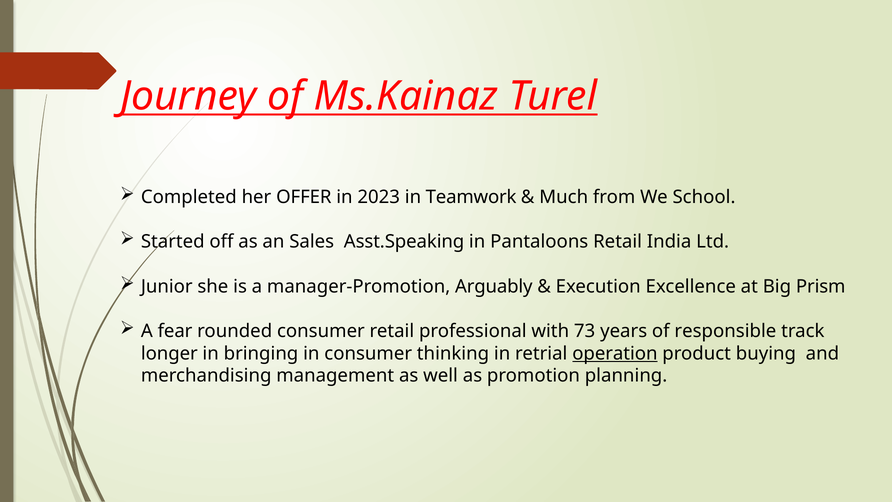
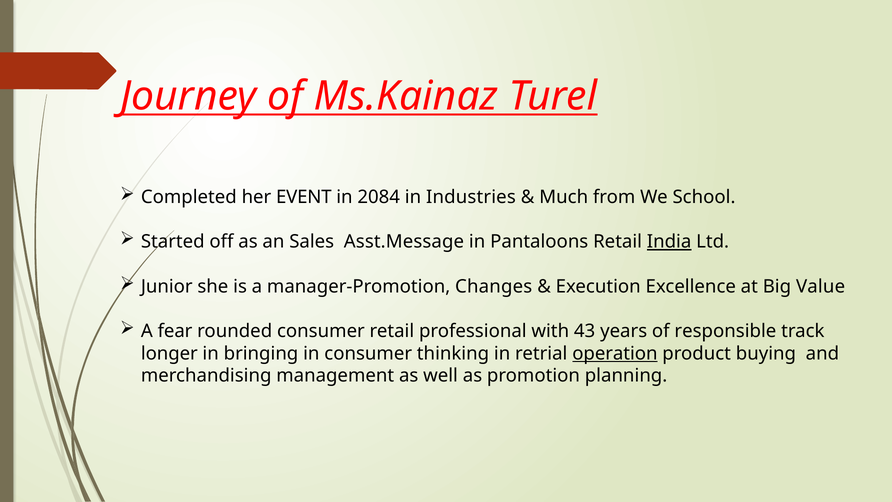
OFFER: OFFER -> EVENT (304, 197)
2023: 2023 -> 2084 (379, 197)
Teamwork: Teamwork -> Industries (471, 197)
Asst.Speaking: Asst.Speaking -> Asst.Message (404, 242)
India underline: none -> present (669, 242)
Arguably: Arguably -> Changes (494, 286)
Prism: Prism -> Value (821, 286)
73: 73 -> 43 (585, 331)
